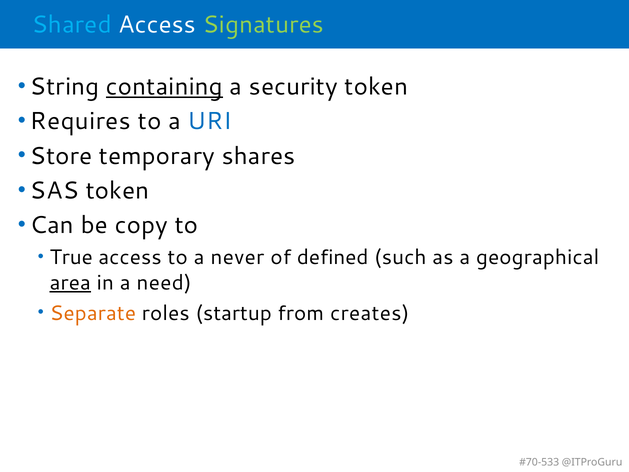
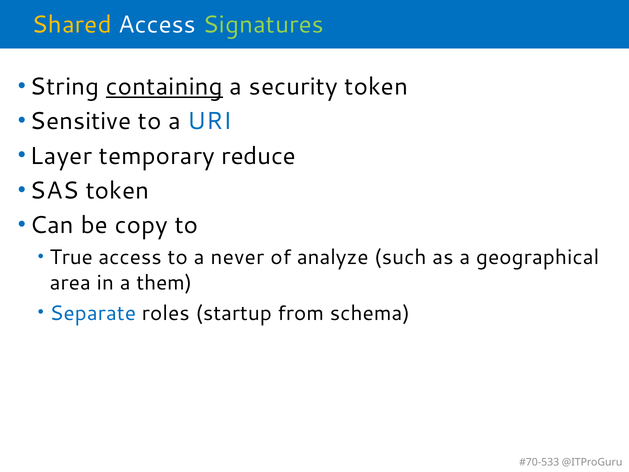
Shared colour: light blue -> yellow (72, 25)
Requires: Requires -> Sensitive (81, 121)
Store: Store -> Layer (61, 156)
shares: shares -> reduce (259, 156)
defined: defined -> analyze (333, 257)
area underline: present -> none (70, 283)
need: need -> them (164, 283)
Separate colour: orange -> blue (93, 313)
creates: creates -> schema (370, 313)
